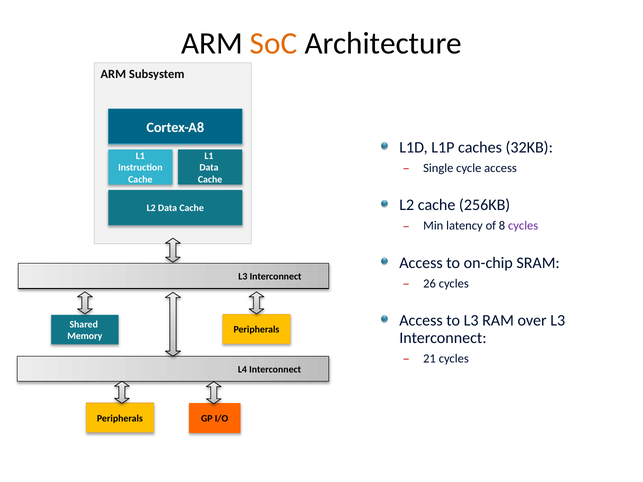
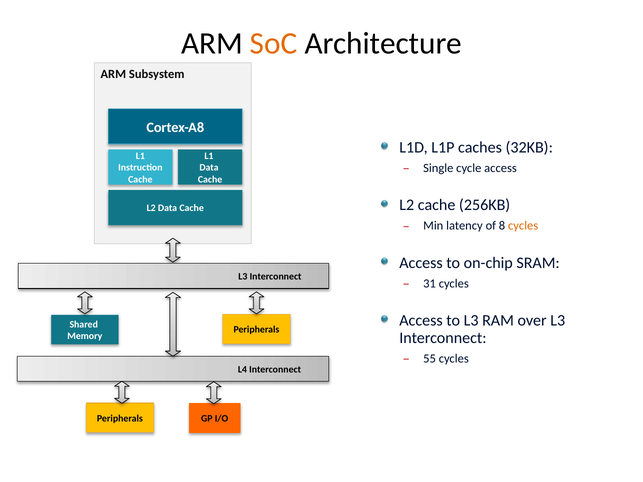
cycles colour: purple -> orange (523, 226)
26: 26 -> 31 (430, 284)
21: 21 -> 55 (430, 359)
